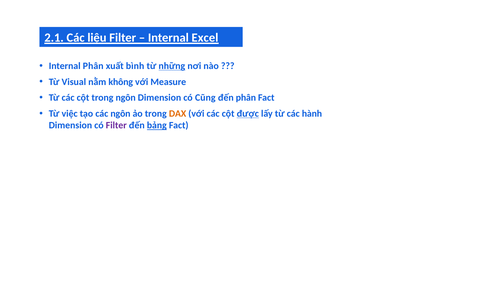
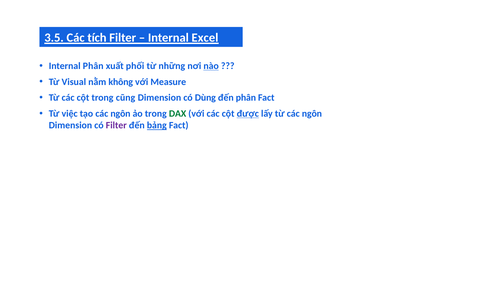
2.1: 2.1 -> 3.5 (54, 38)
liệu: liệu -> tích (97, 38)
bình: bình -> phối (135, 66)
những underline: present -> none (172, 66)
nào underline: none -> present (211, 66)
trong ngôn: ngôn -> cũng (126, 98)
Cũng: Cũng -> Dùng (205, 98)
DAX colour: orange -> green (178, 114)
từ các hành: hành -> ngôn (312, 114)
